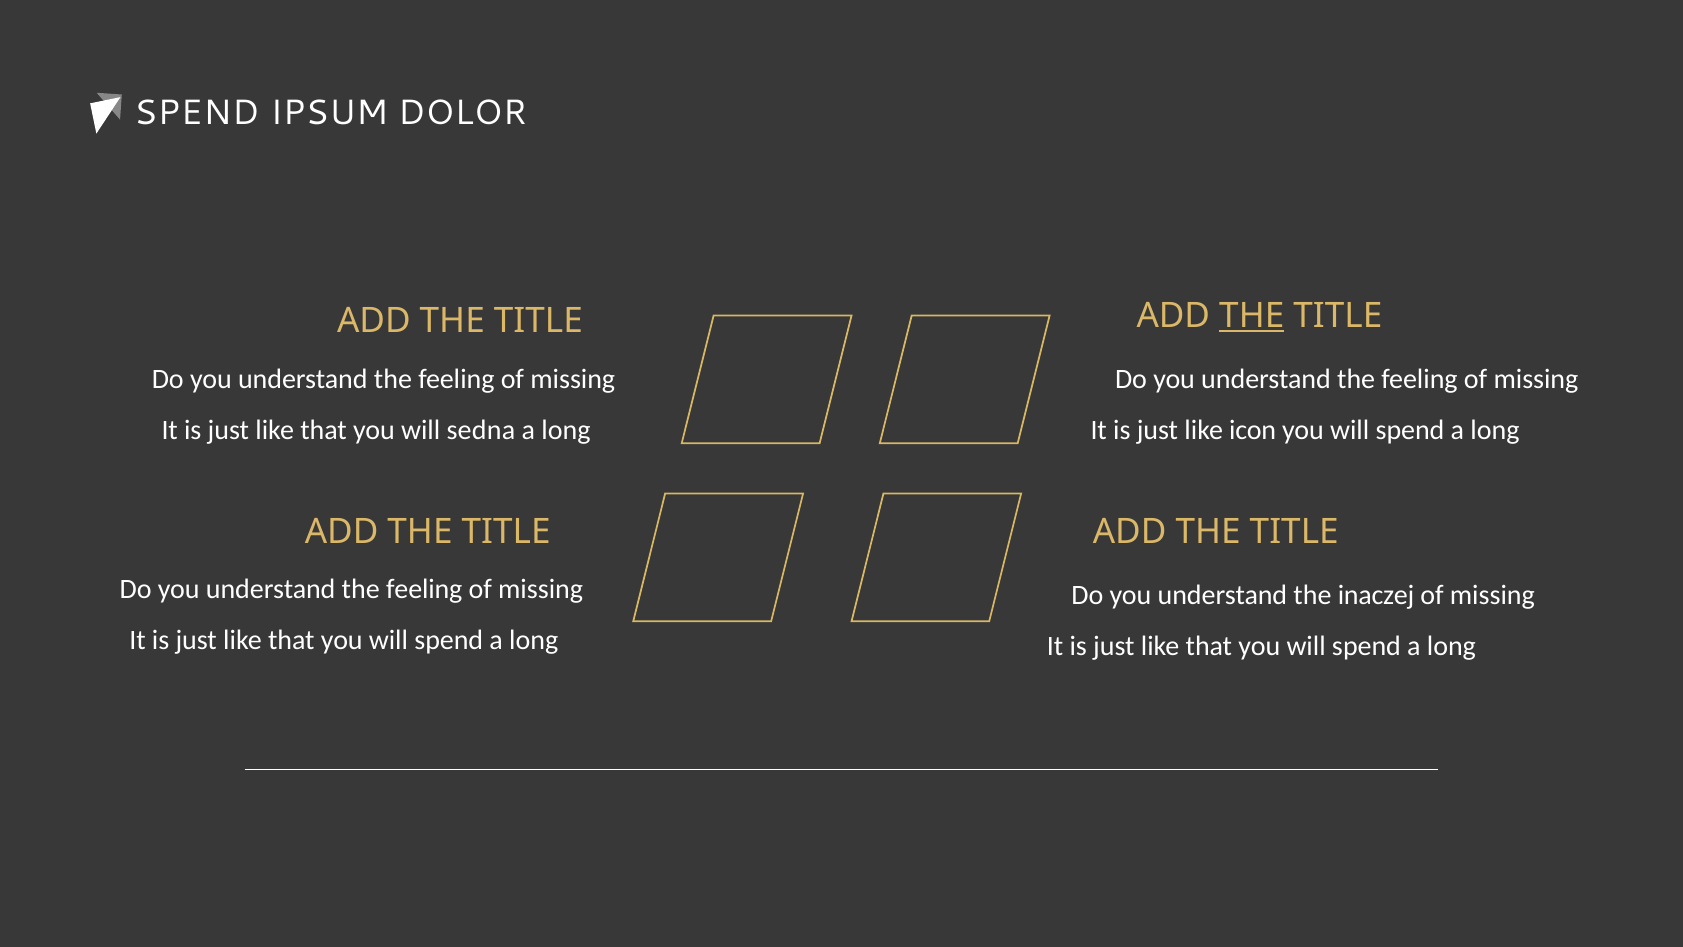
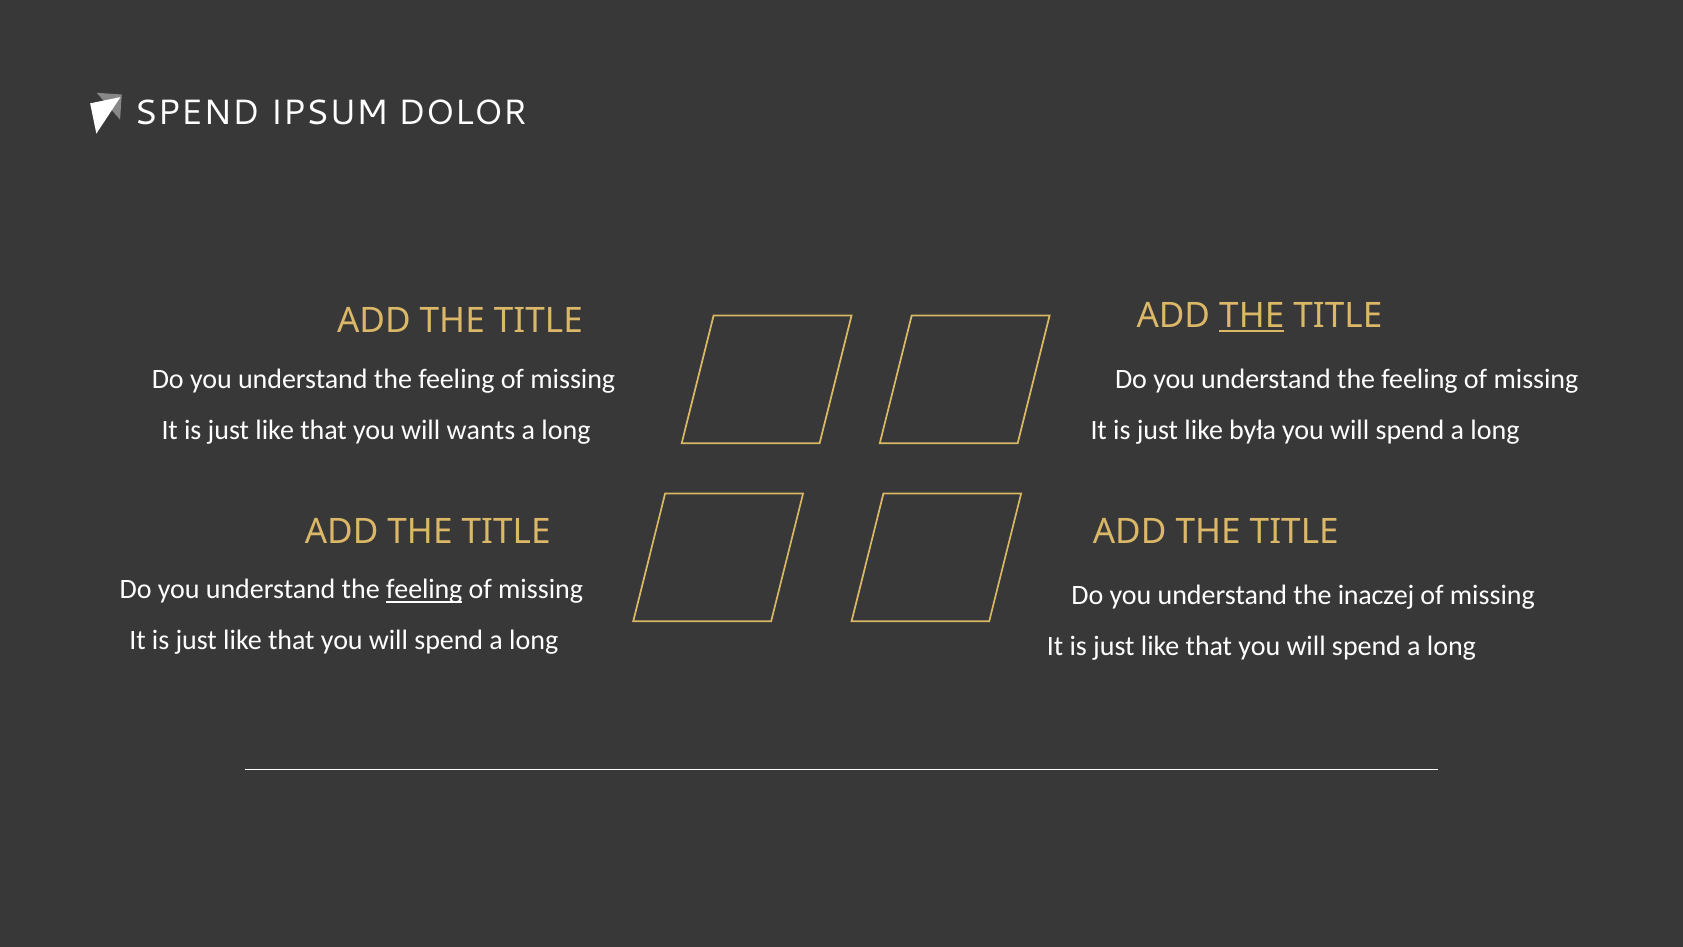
sedna: sedna -> wants (481, 430)
icon: icon -> była (1253, 430)
feeling underline: none -> present (424, 590)
